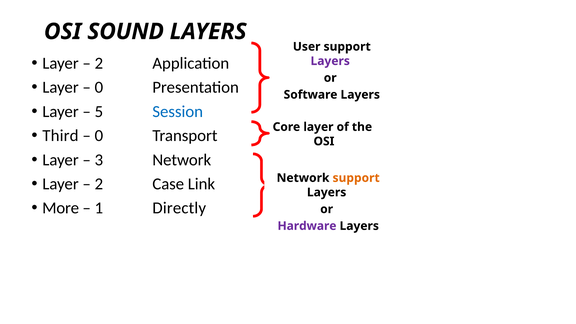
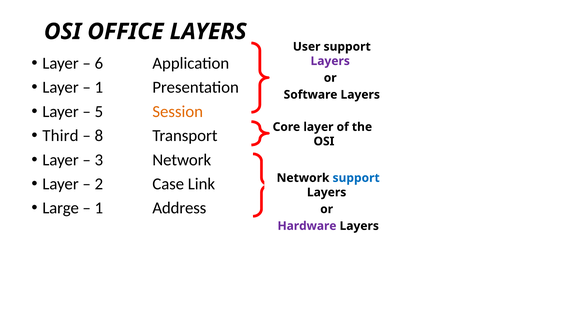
SOUND: SOUND -> OFFICE (126, 32)
2: 2 -> 6 (99, 63)
0: 0 -> 1 (99, 87)
Session colour: blue -> orange (178, 111)
0: 0 -> 8 (99, 136)
support colour: orange -> blue (356, 178)
More: More -> Large (61, 208)
Directly: Directly -> Address (179, 208)
